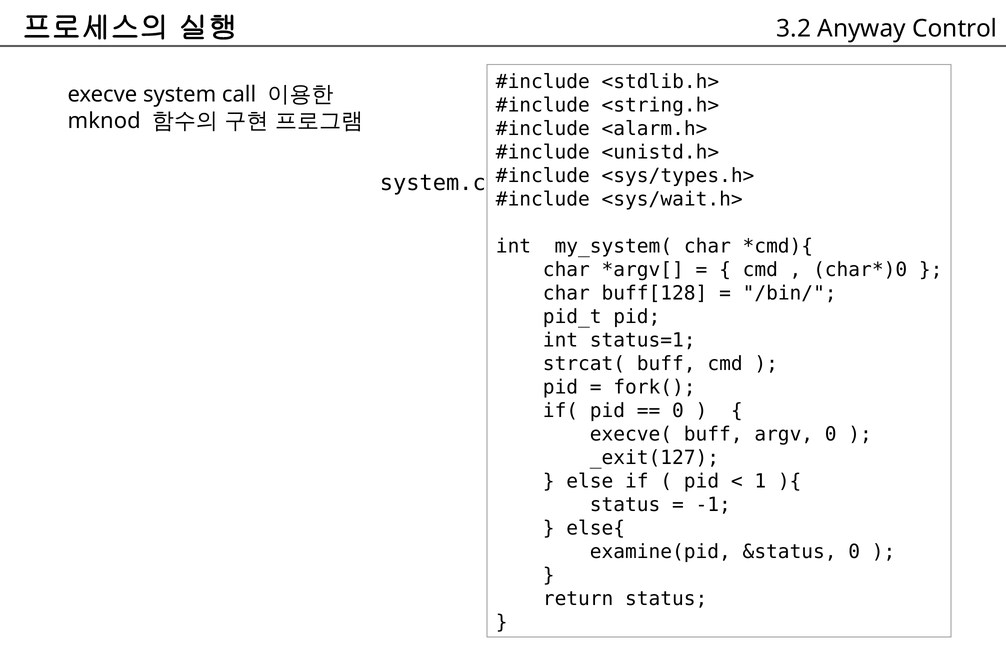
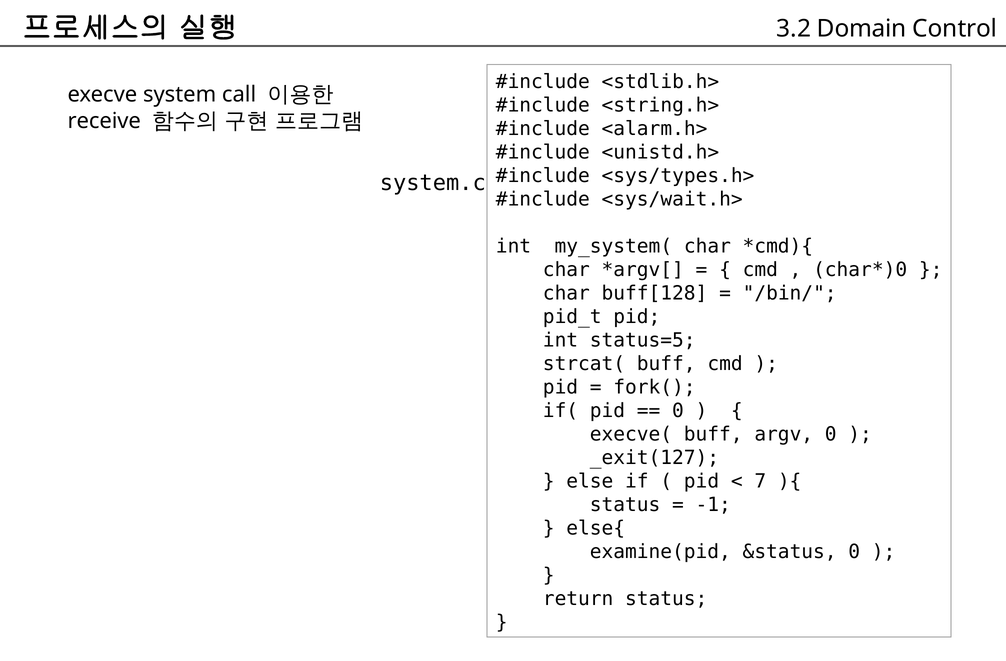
Anyway: Anyway -> Domain (862, 28)
mknod: mknod -> receive (104, 121)
status=1: status=1 -> status=5 (643, 340)
1: 1 -> 7 (760, 481)
